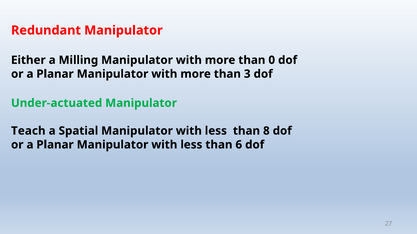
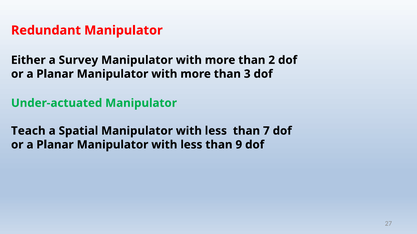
Milling: Milling -> Survey (78, 60)
0: 0 -> 2 (272, 60)
8: 8 -> 7 (266, 131)
6: 6 -> 9 (239, 145)
